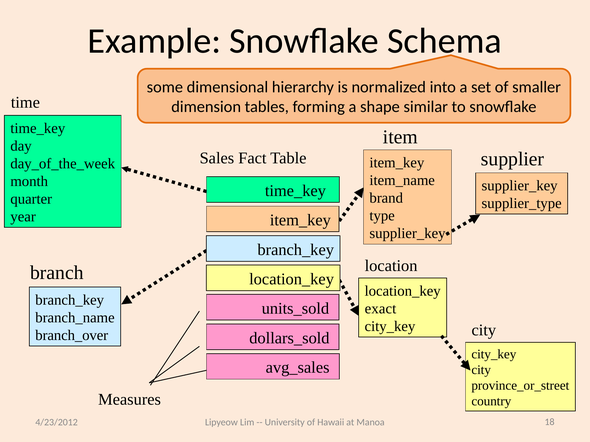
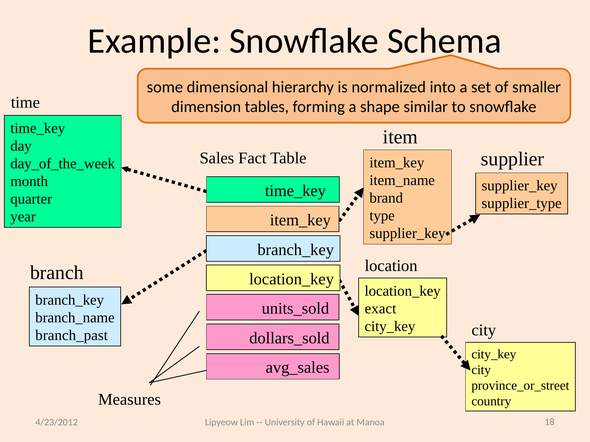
branch_over: branch_over -> branch_past (72, 336)
